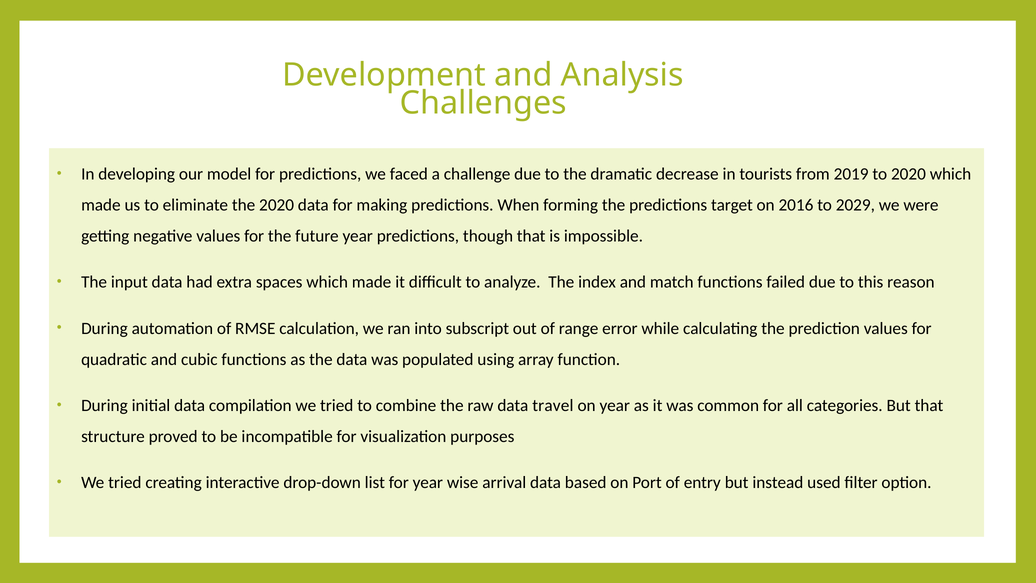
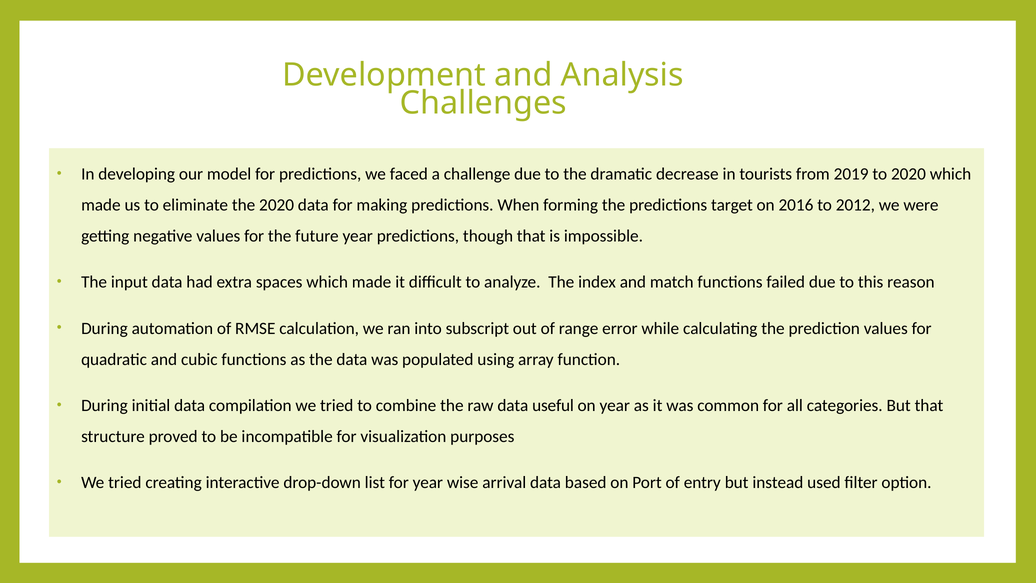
2029: 2029 -> 2012 (855, 205)
travel: travel -> useful (553, 405)
